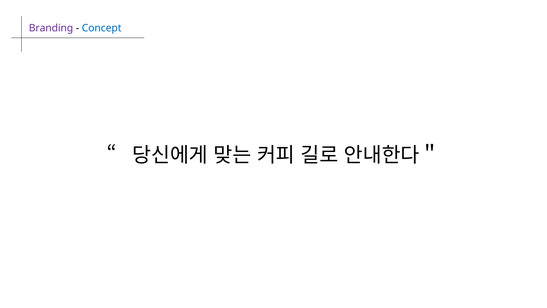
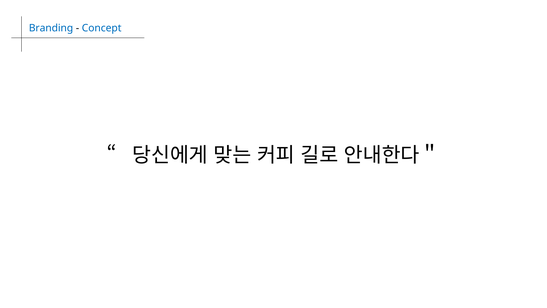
Branding colour: purple -> blue (51, 28)
